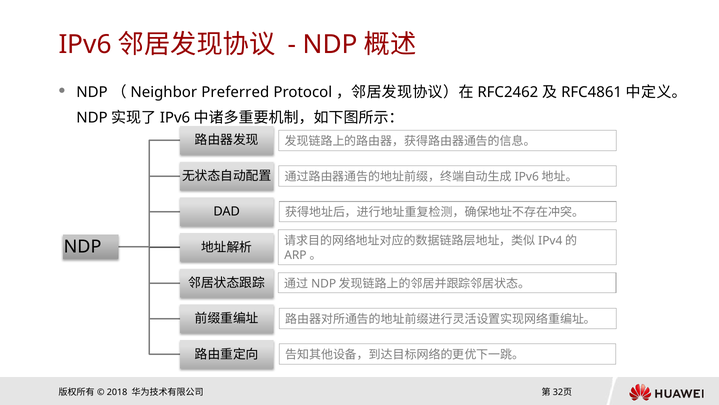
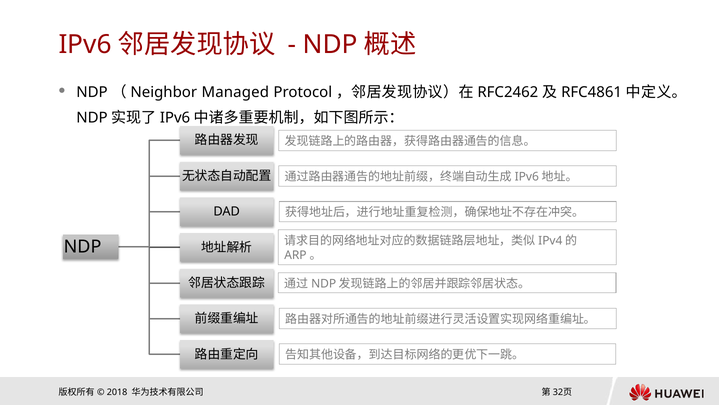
Preferred: Preferred -> Managed (235, 92)
